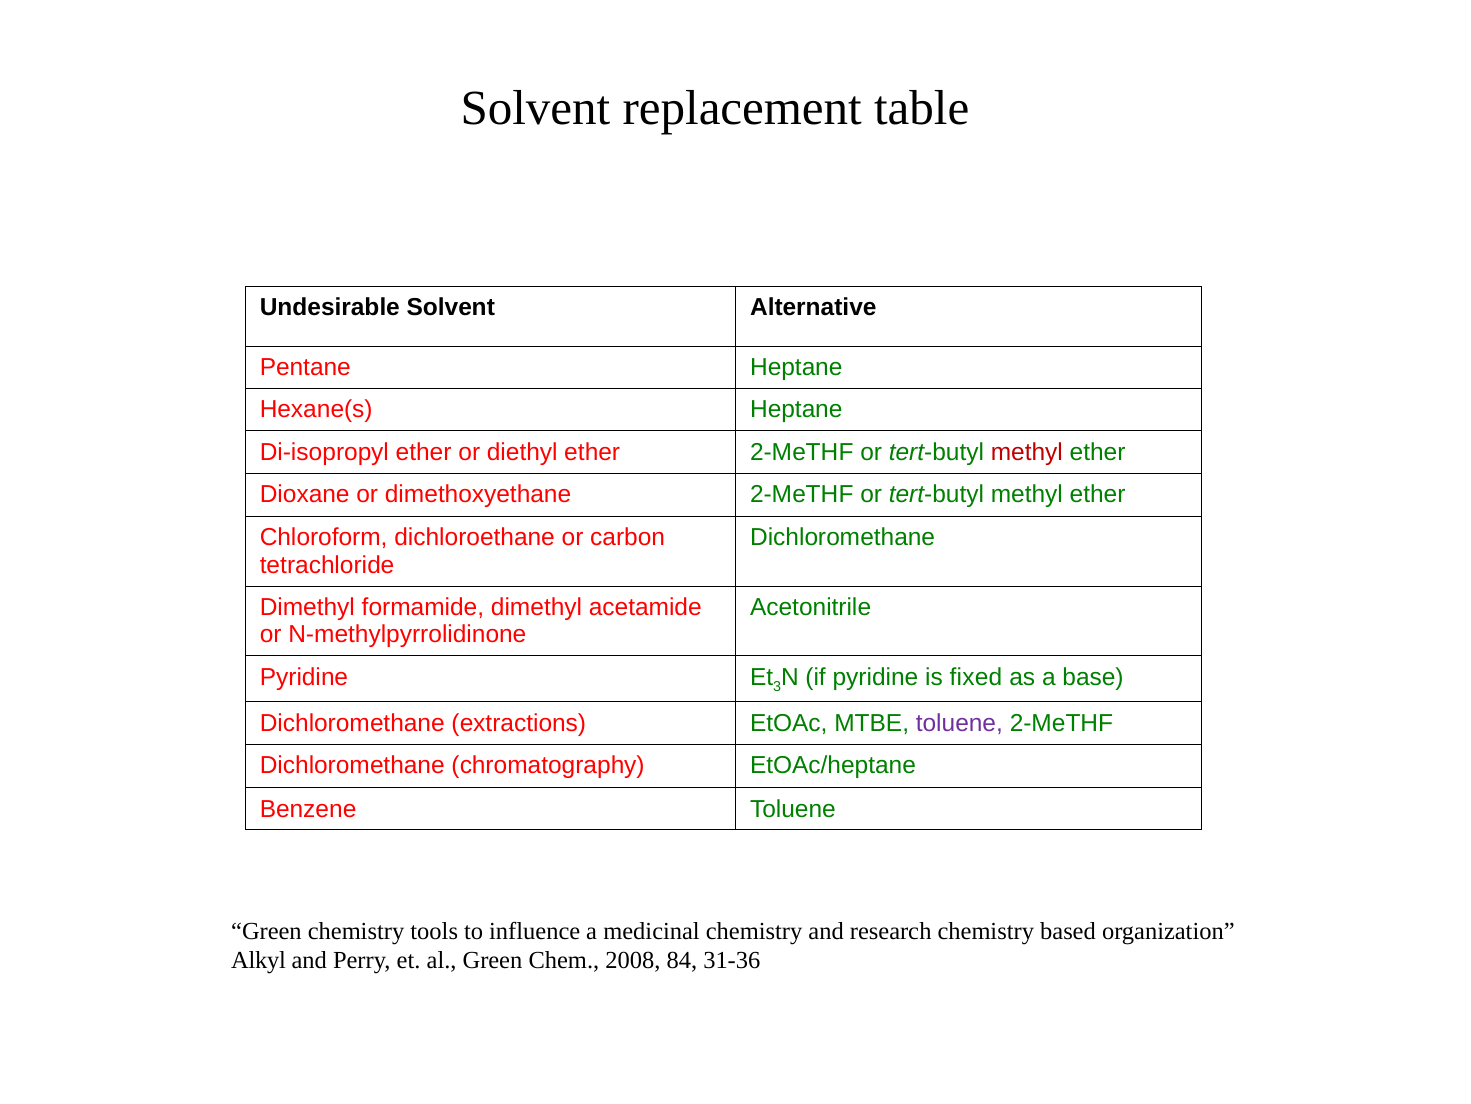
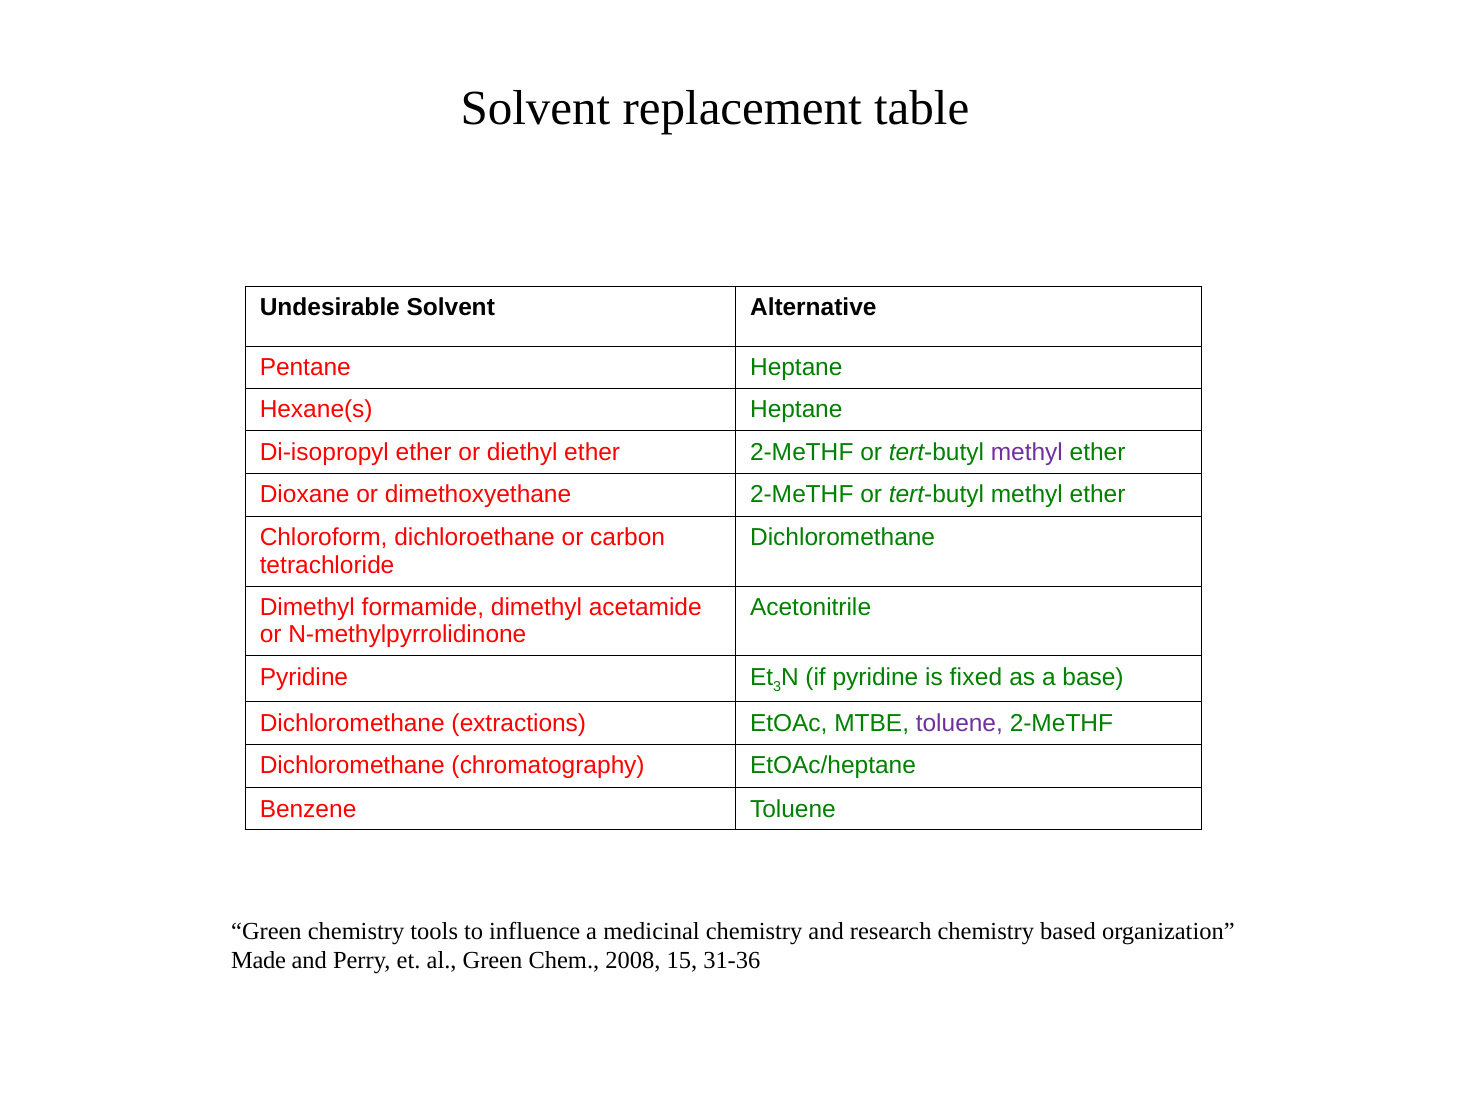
methyl colour: red -> purple (1027, 452)
Alkyl: Alkyl -> Made (259, 960)
84: 84 -> 15 (682, 960)
